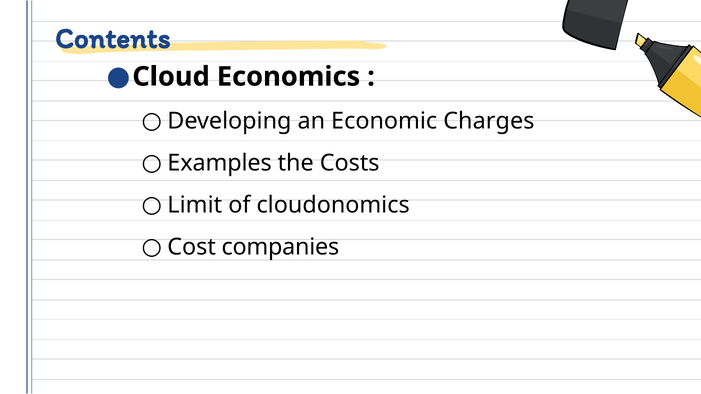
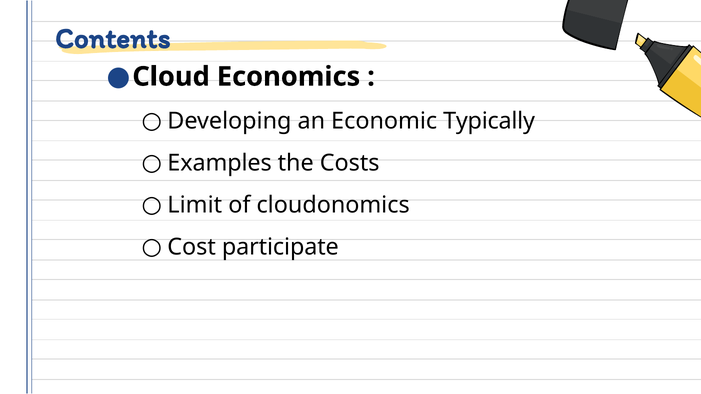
Charges: Charges -> Typically (489, 121)
companies: companies -> participate (280, 247)
